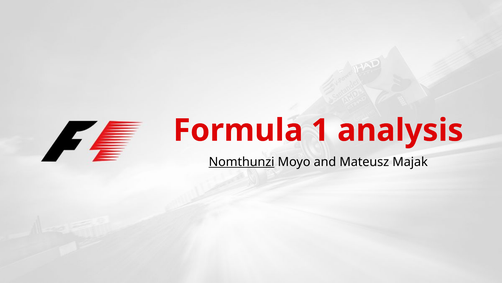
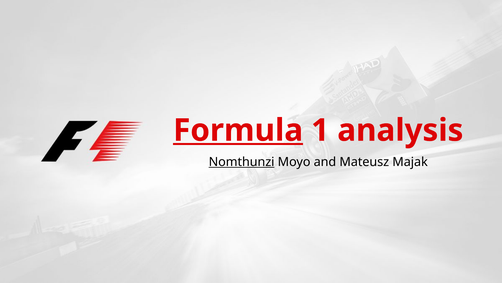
Formula underline: none -> present (238, 130)
